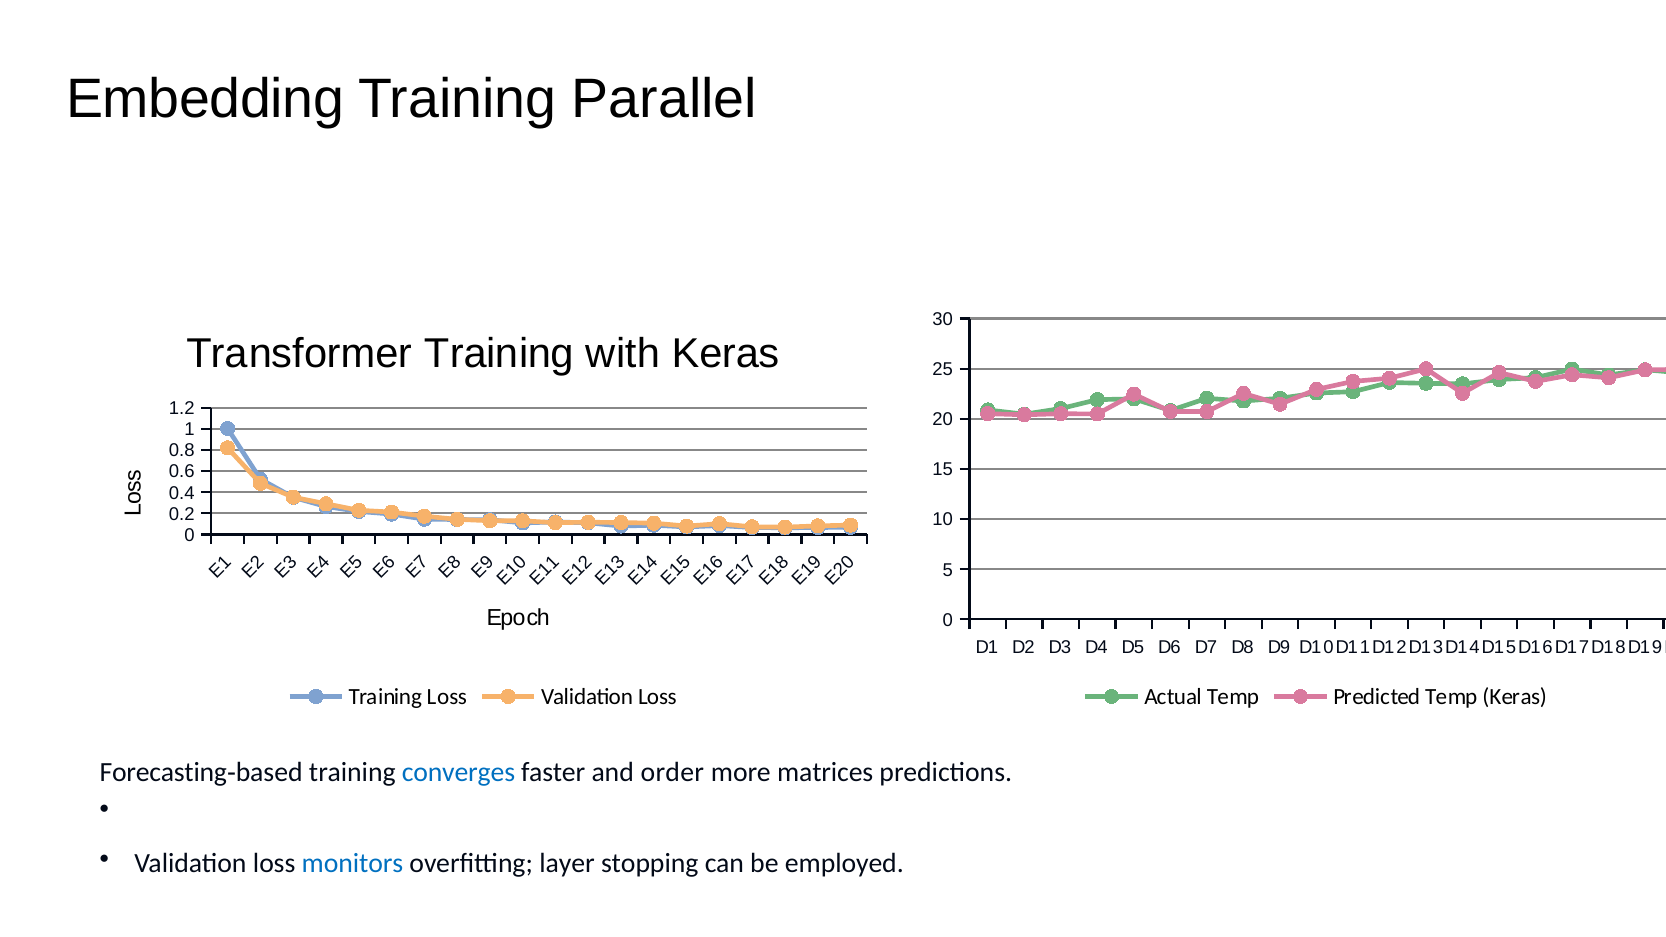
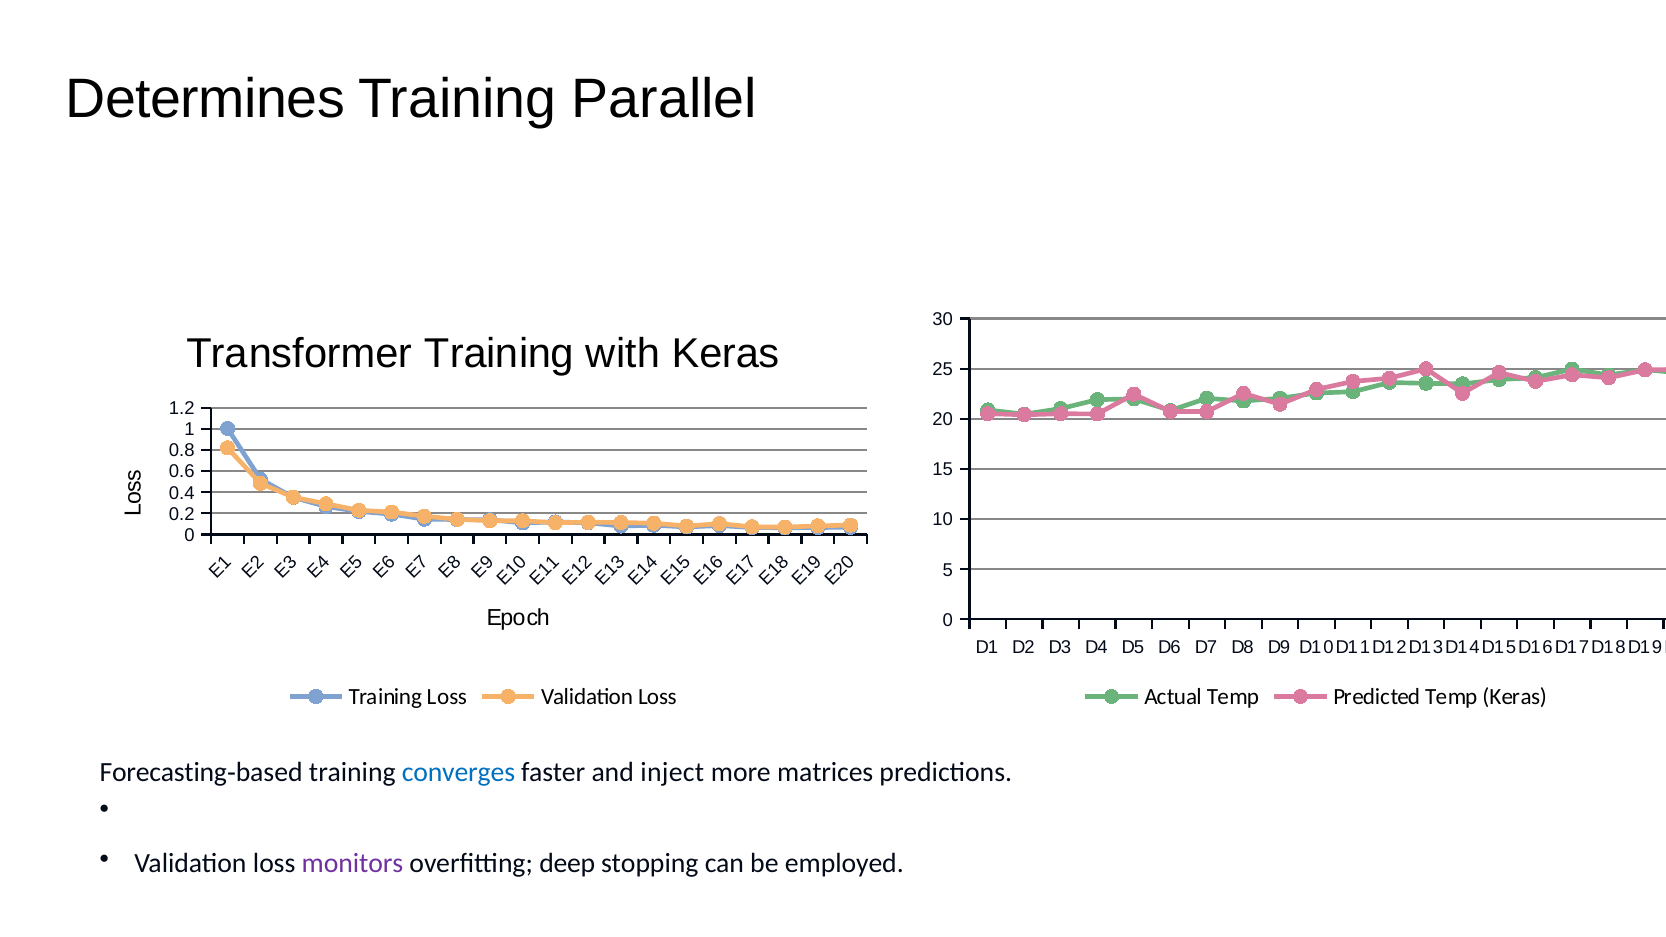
Embedding: Embedding -> Determines (205, 100)
order: order -> inject (672, 772)
monitors colour: blue -> purple (353, 864)
layer: layer -> deep (567, 864)
